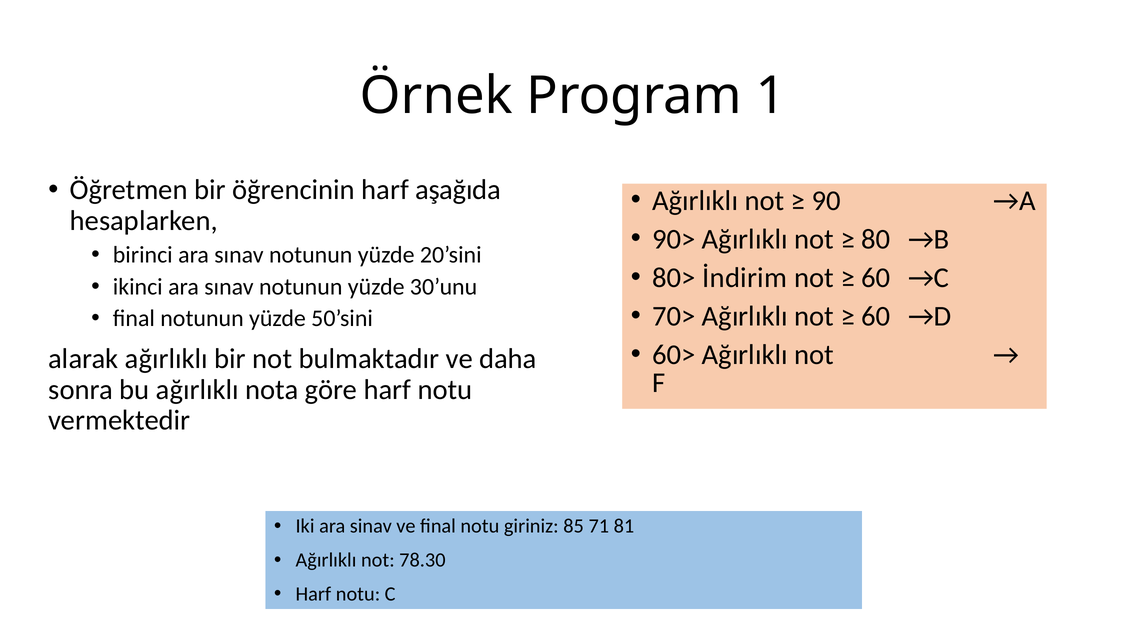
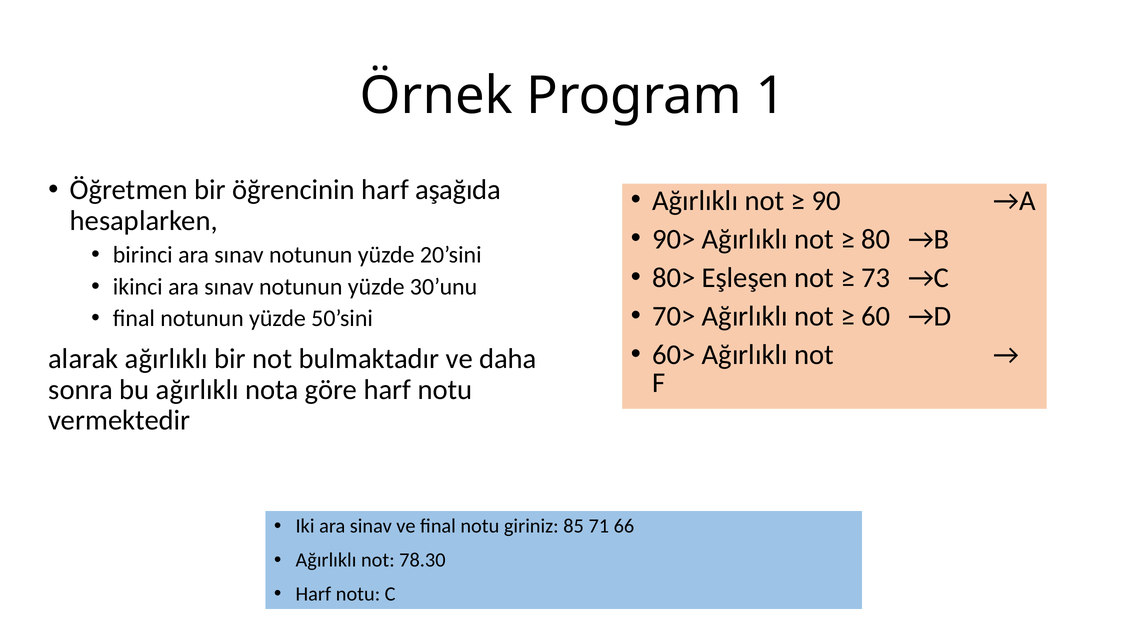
İndirim: İndirim -> Eşleşen (745, 278)
60: 60 -> 73 (876, 278)
81: 81 -> 66 (624, 527)
